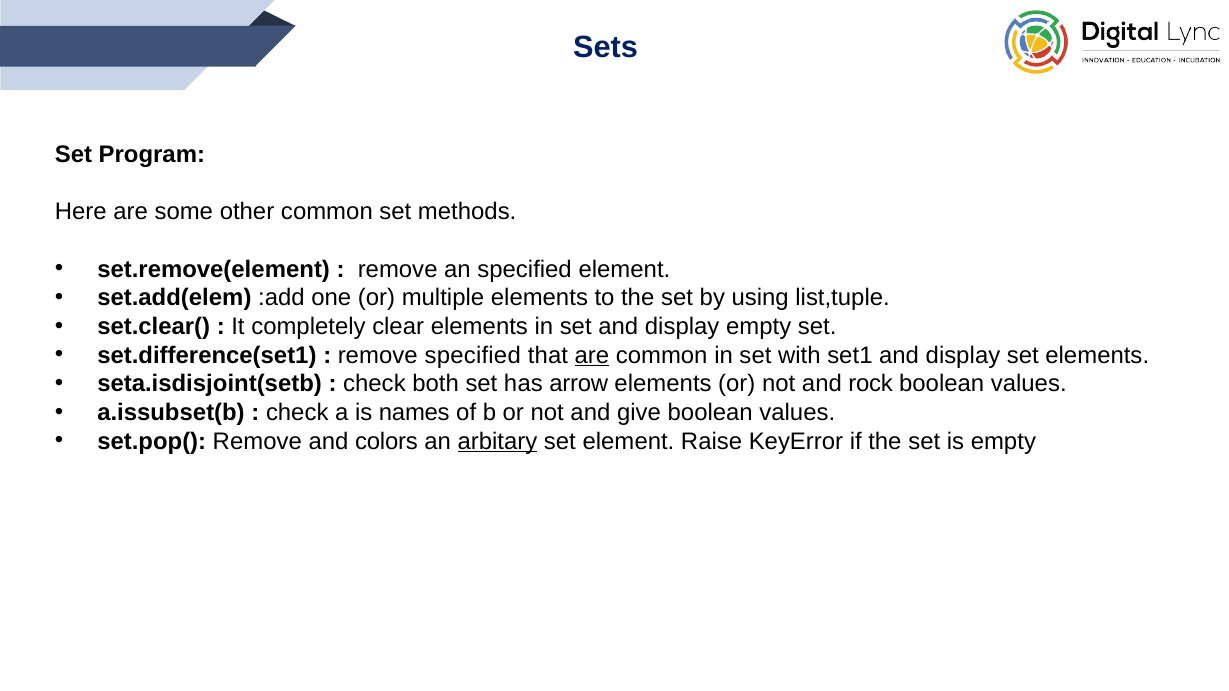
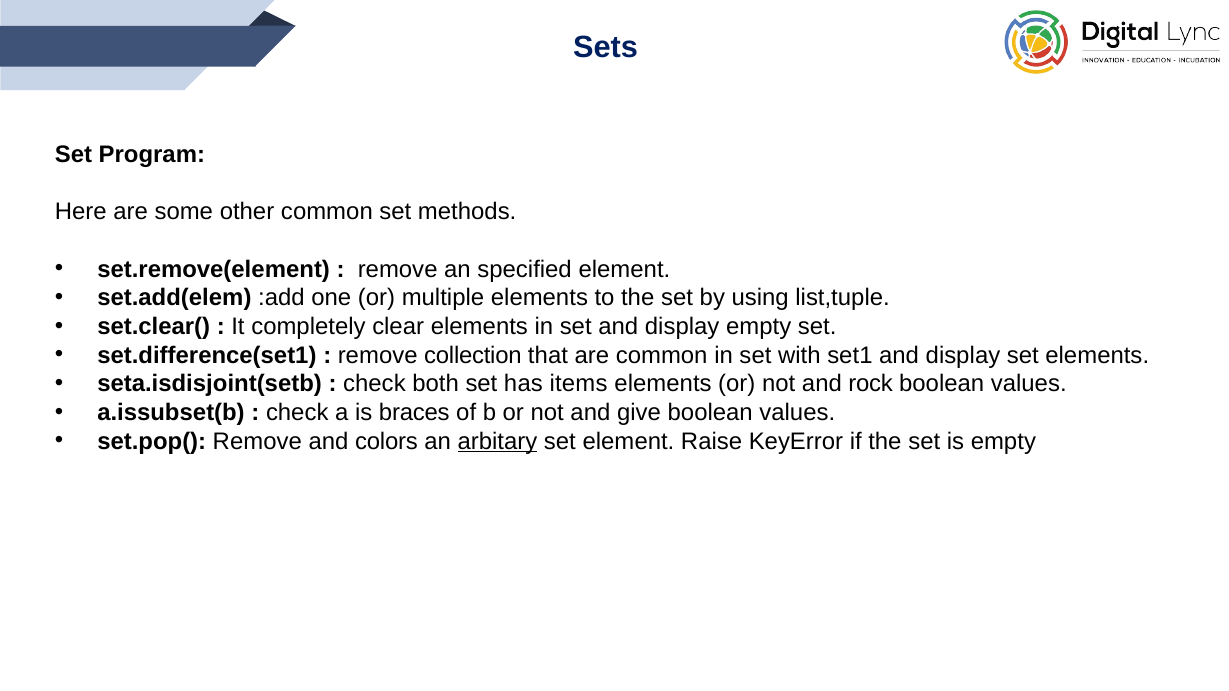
remove specified: specified -> collection (473, 355)
are underline: present -> none (592, 355)
arrow: arrow -> items (579, 384)
names: names -> braces (414, 413)
